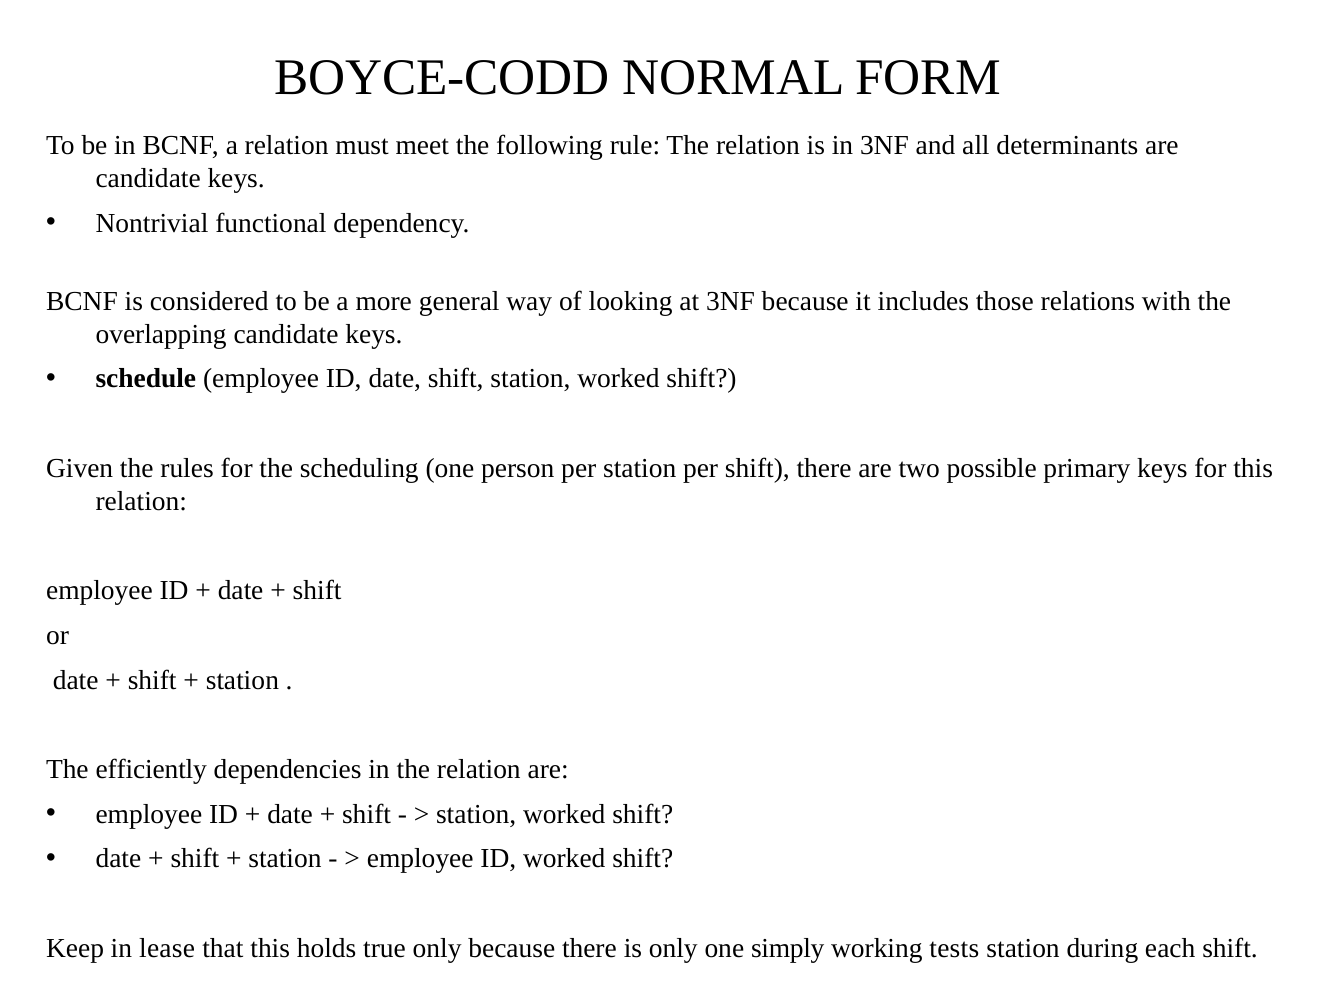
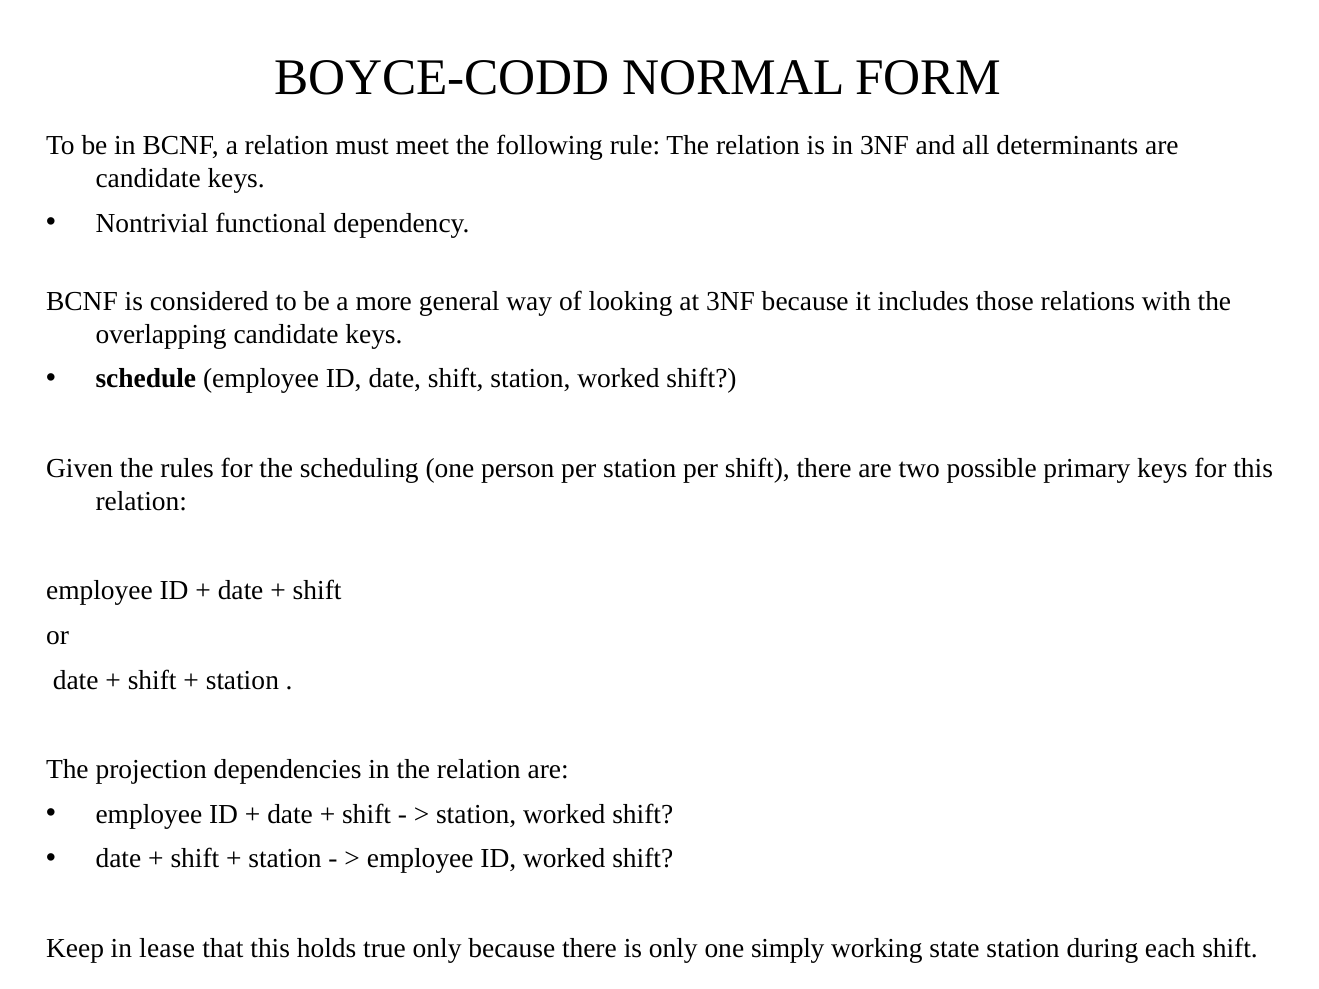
efficiently: efficiently -> projection (151, 770)
tests: tests -> state (954, 948)
